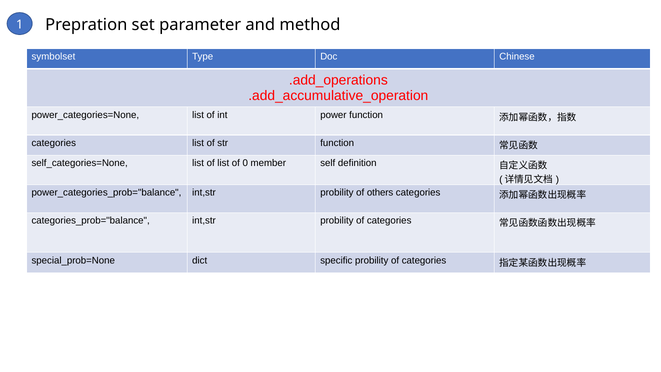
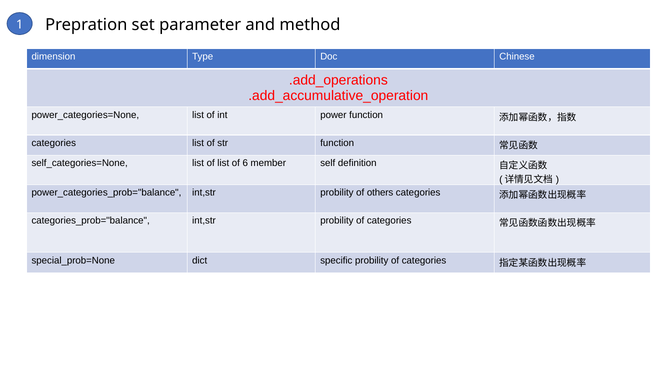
symbolset: symbolset -> dimension (53, 57)
0: 0 -> 6 (245, 163)
